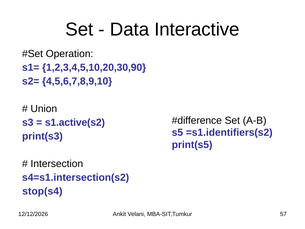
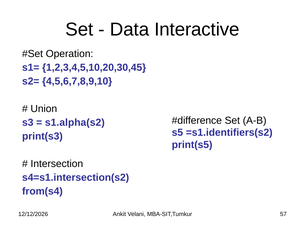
1,2,3,4,5,10,20,30,90: 1,2,3,4,5,10,20,30,90 -> 1,2,3,4,5,10,20,30,45 (94, 67)
s1.active(s2: s1.active(s2 -> s1.alpha(s2 (75, 122)
stop(s4: stop(s4 -> from(s4 (42, 191)
